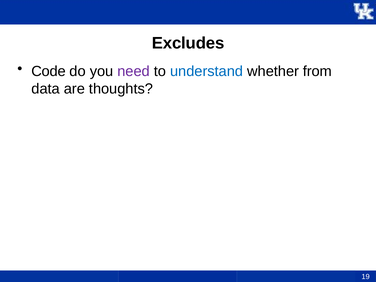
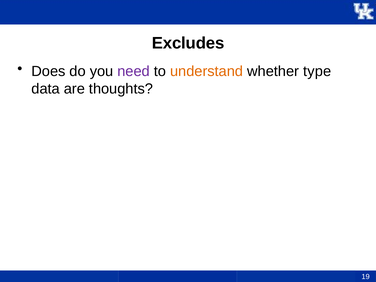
Code: Code -> Does (48, 71)
understand colour: blue -> orange (207, 71)
from: from -> type (317, 71)
